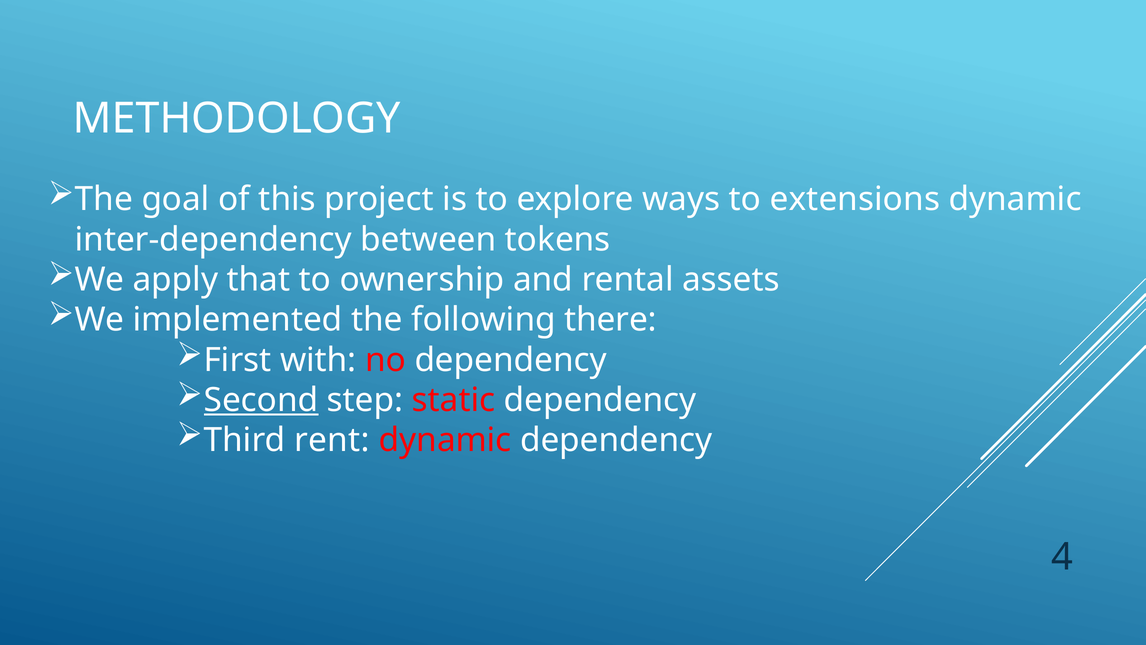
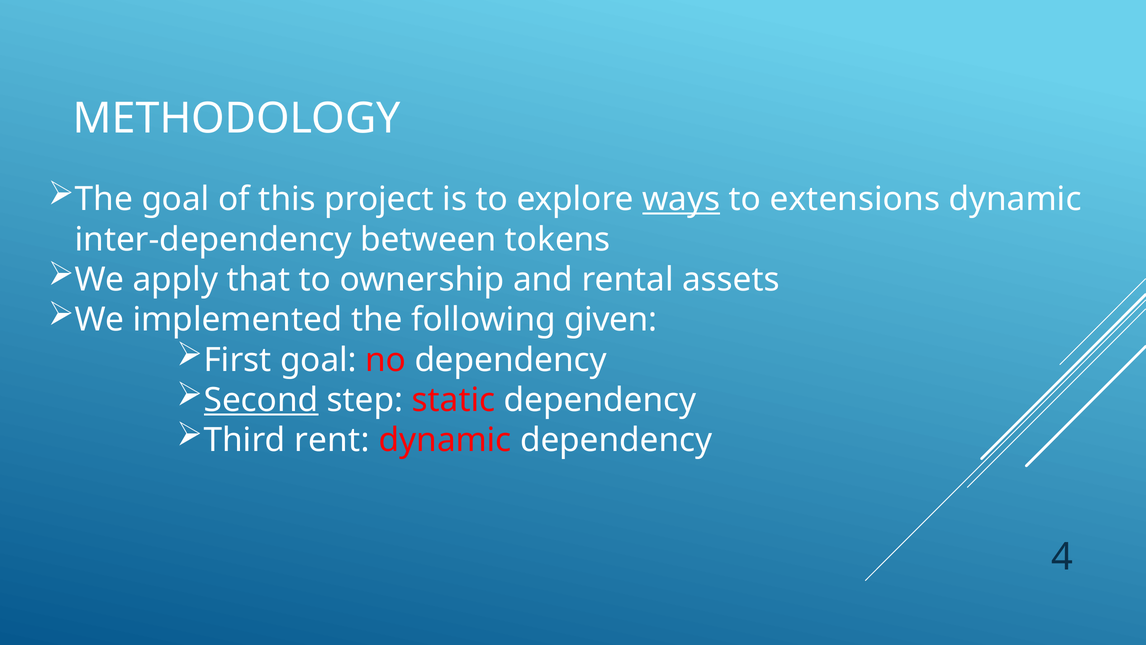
ways underline: none -> present (681, 199)
there: there -> given (611, 320)
First with: with -> goal (318, 360)
